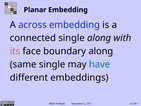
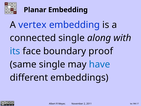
across: across -> vertex (32, 25)
its colour: orange -> blue (15, 51)
boundary along: along -> proof (101, 51)
